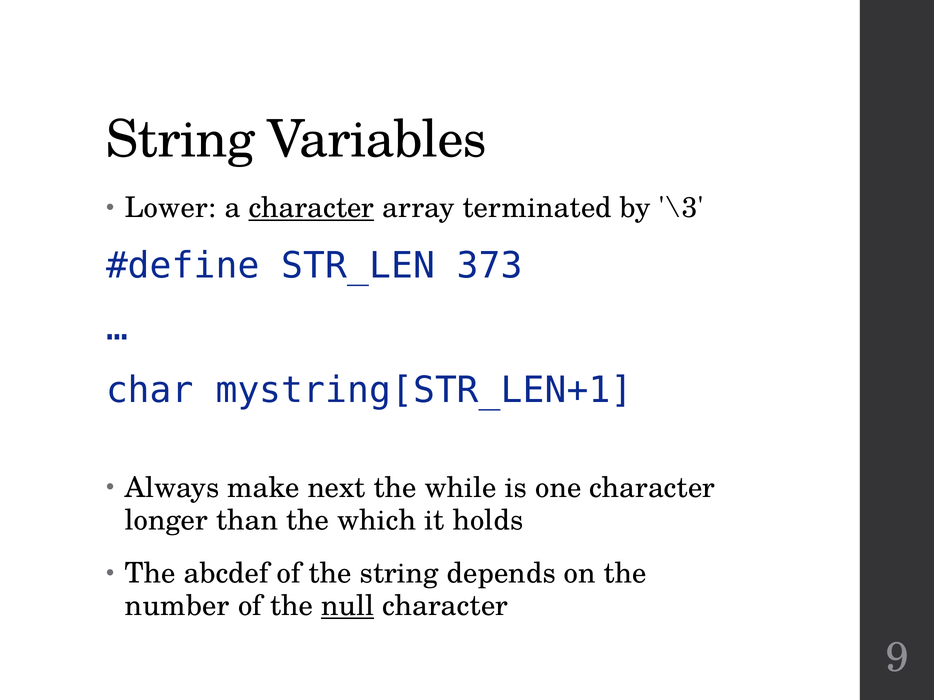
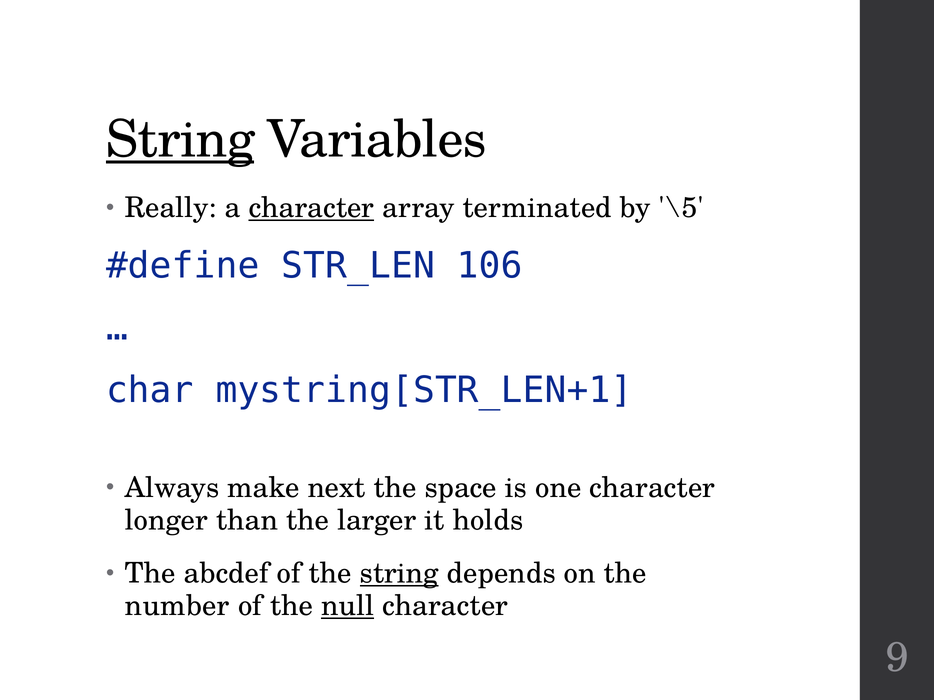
String underline: none -> present (180, 140)
Lower: Lower -> Really (171, 208)
\3: \3 -> \5 (681, 208)
373: 373 -> 106 (490, 266)
while: while -> space (461, 488)
which: which -> larger (377, 521)
string underline: none -> present (399, 574)
